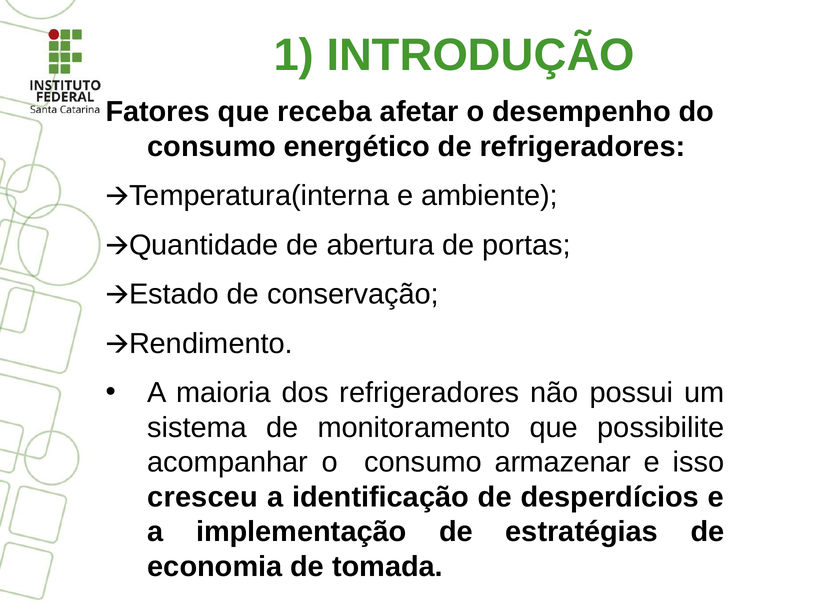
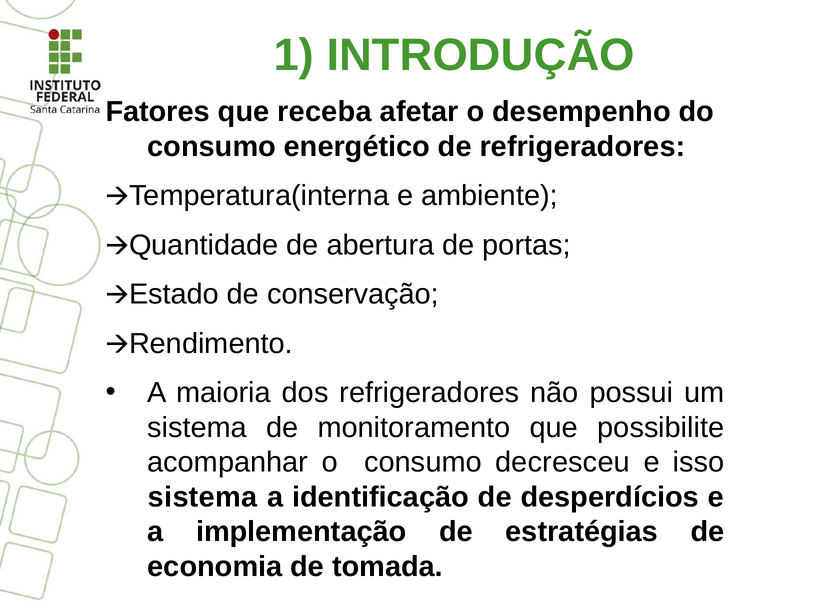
armazenar: armazenar -> decresceu (563, 463)
cresceu: cresceu -> sistema (203, 498)
